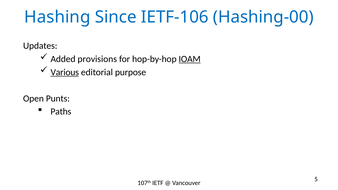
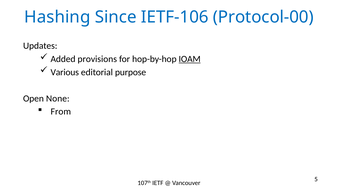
Hashing-00: Hashing-00 -> Protocol-00 (263, 17)
Various underline: present -> none (65, 72)
Punts: Punts -> None (58, 99)
Paths: Paths -> From (61, 112)
